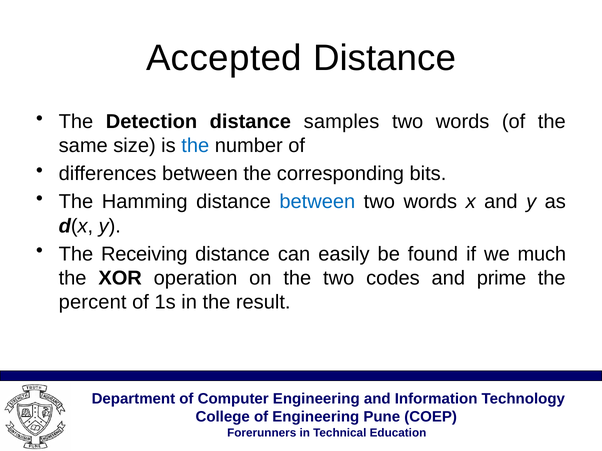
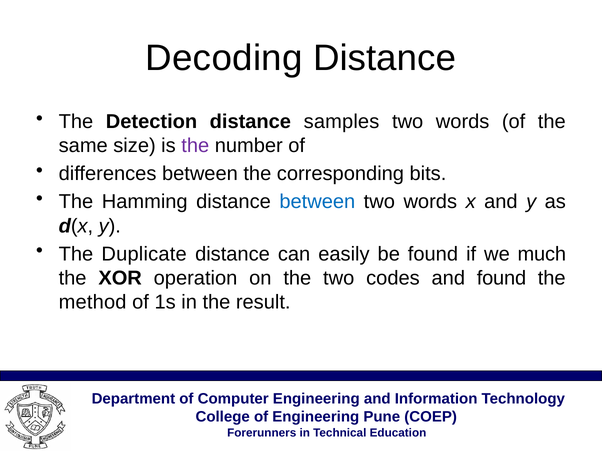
Accepted: Accepted -> Decoding (224, 58)
the colour: blue -> purple (195, 146)
Receiving: Receiving -> Duplicate (144, 254)
and prime: prime -> found (501, 278)
percent: percent -> method (93, 302)
